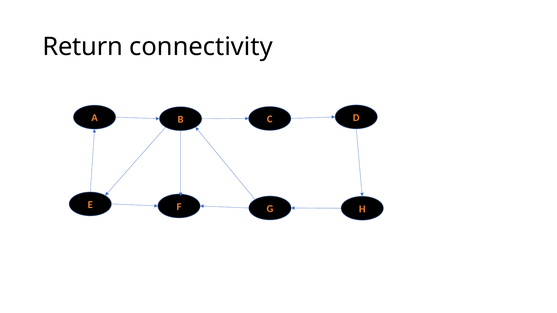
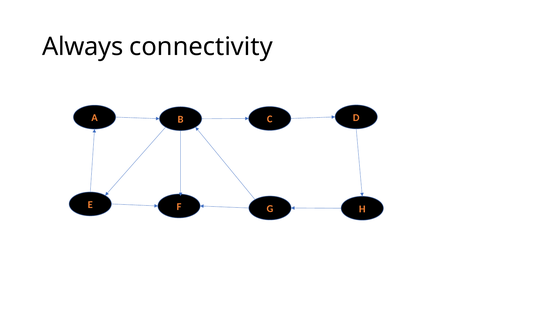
Return: Return -> Always (83, 47)
